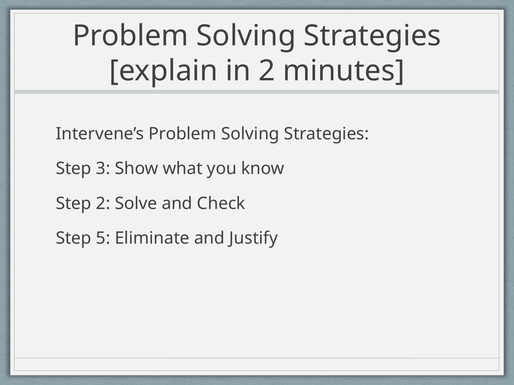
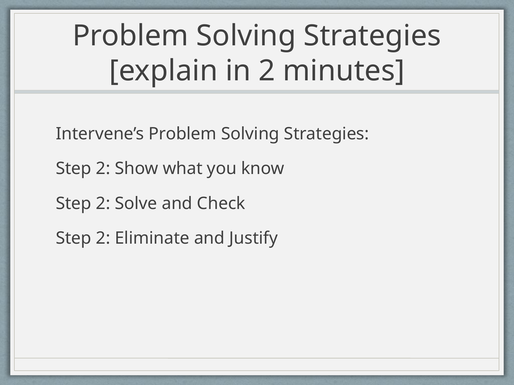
3: 3 -> 2 (103, 169)
5: 5 -> 2 (103, 239)
